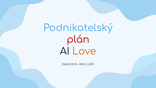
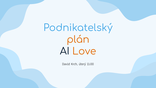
plán colour: red -> orange (78, 39)
